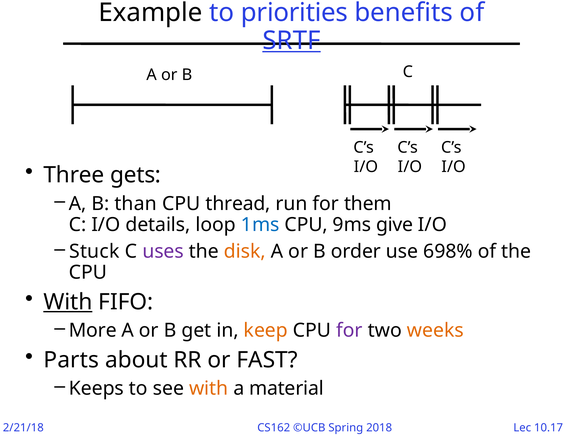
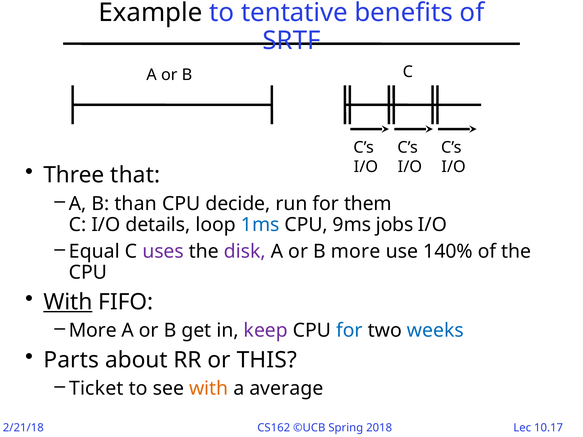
priorities: priorities -> tentative (294, 13)
SRTF underline: present -> none (291, 41)
gets: gets -> that (135, 175)
thread: thread -> decide (238, 204)
give: give -> jobs (395, 225)
Stuck: Stuck -> Equal (94, 252)
disk colour: orange -> purple (245, 252)
B order: order -> more (356, 252)
698%: 698% -> 140% (448, 252)
keep colour: orange -> purple (266, 331)
for colour: purple -> blue (349, 331)
weeks colour: orange -> blue (435, 331)
FAST: FAST -> THIS (267, 360)
Keeps: Keeps -> Ticket (96, 389)
material: material -> average (286, 389)
